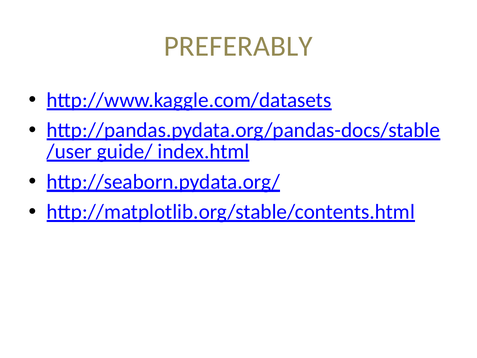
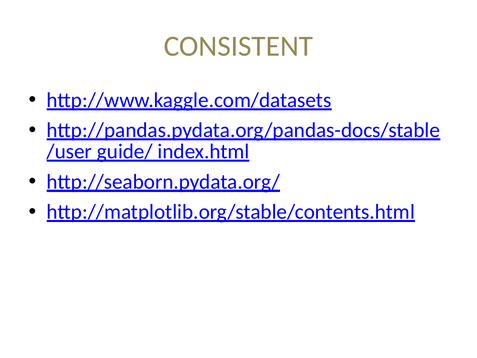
PREFERABLY: PREFERABLY -> CONSISTENT (238, 46)
